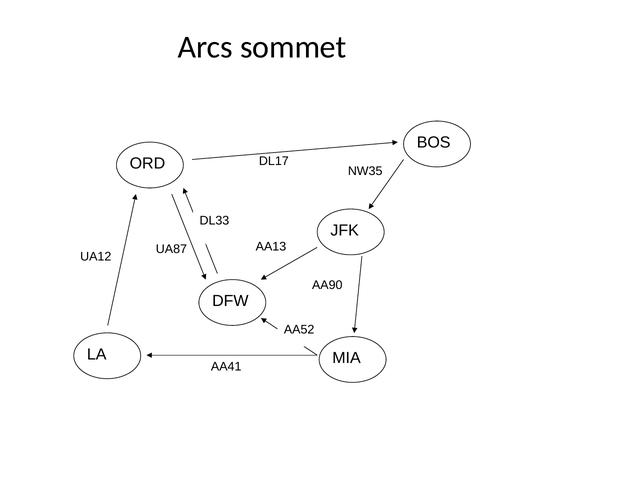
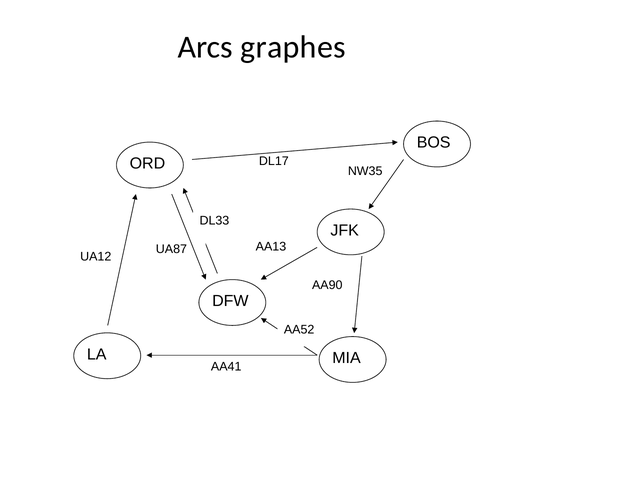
sommet: sommet -> graphes (293, 47)
